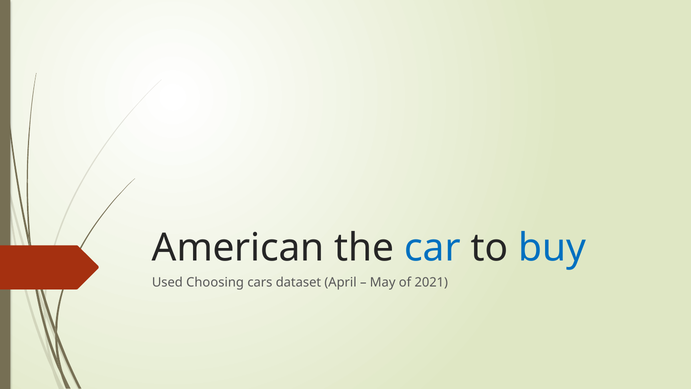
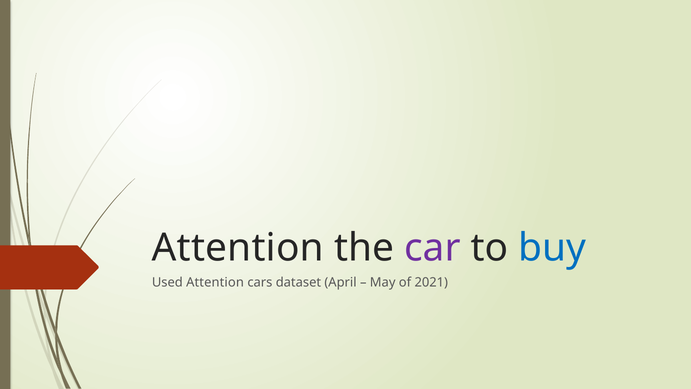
American: American -> Attention (238, 248)
car colour: blue -> purple (432, 248)
Used Choosing: Choosing -> Attention (215, 282)
